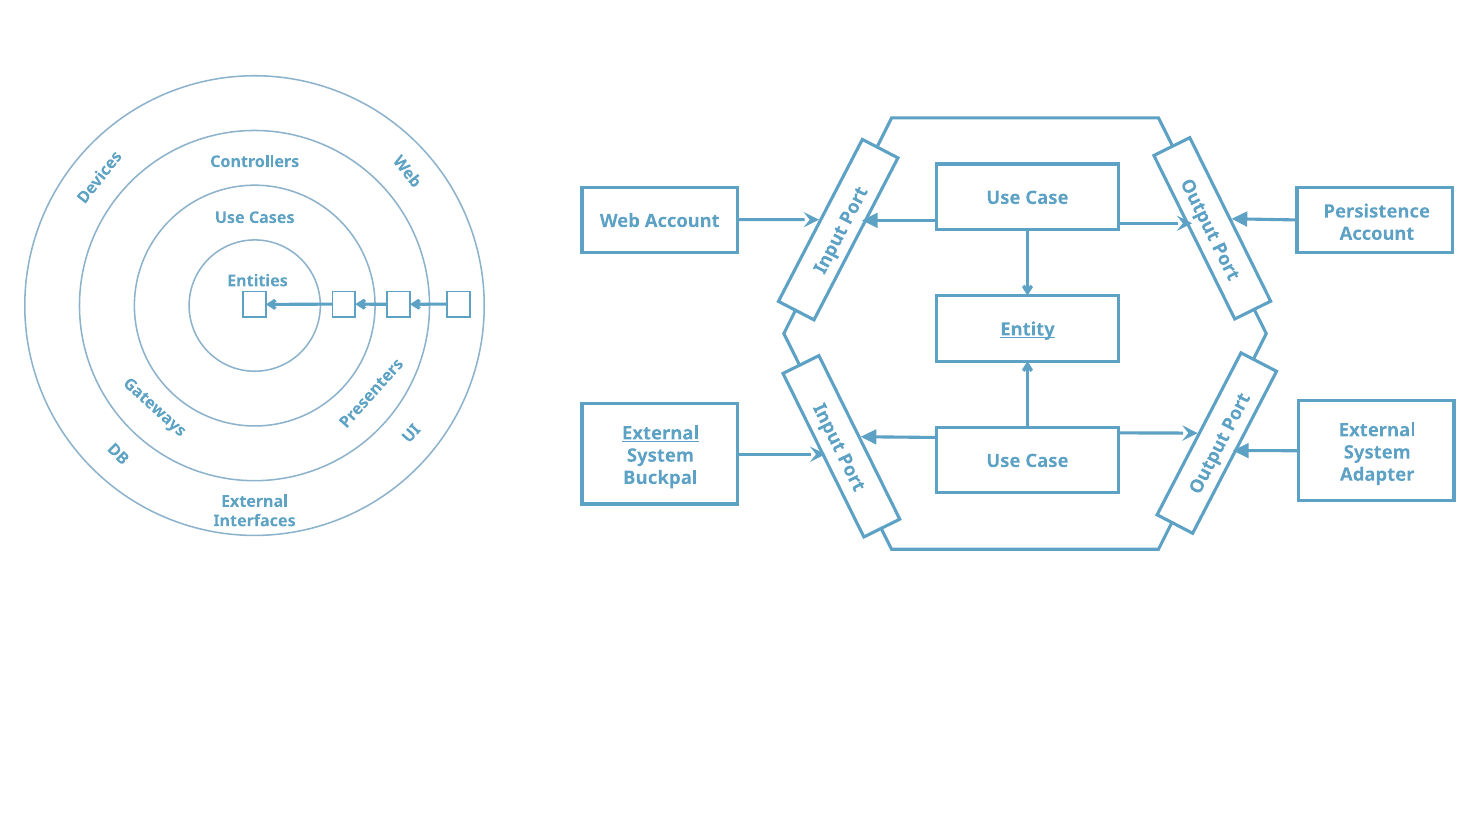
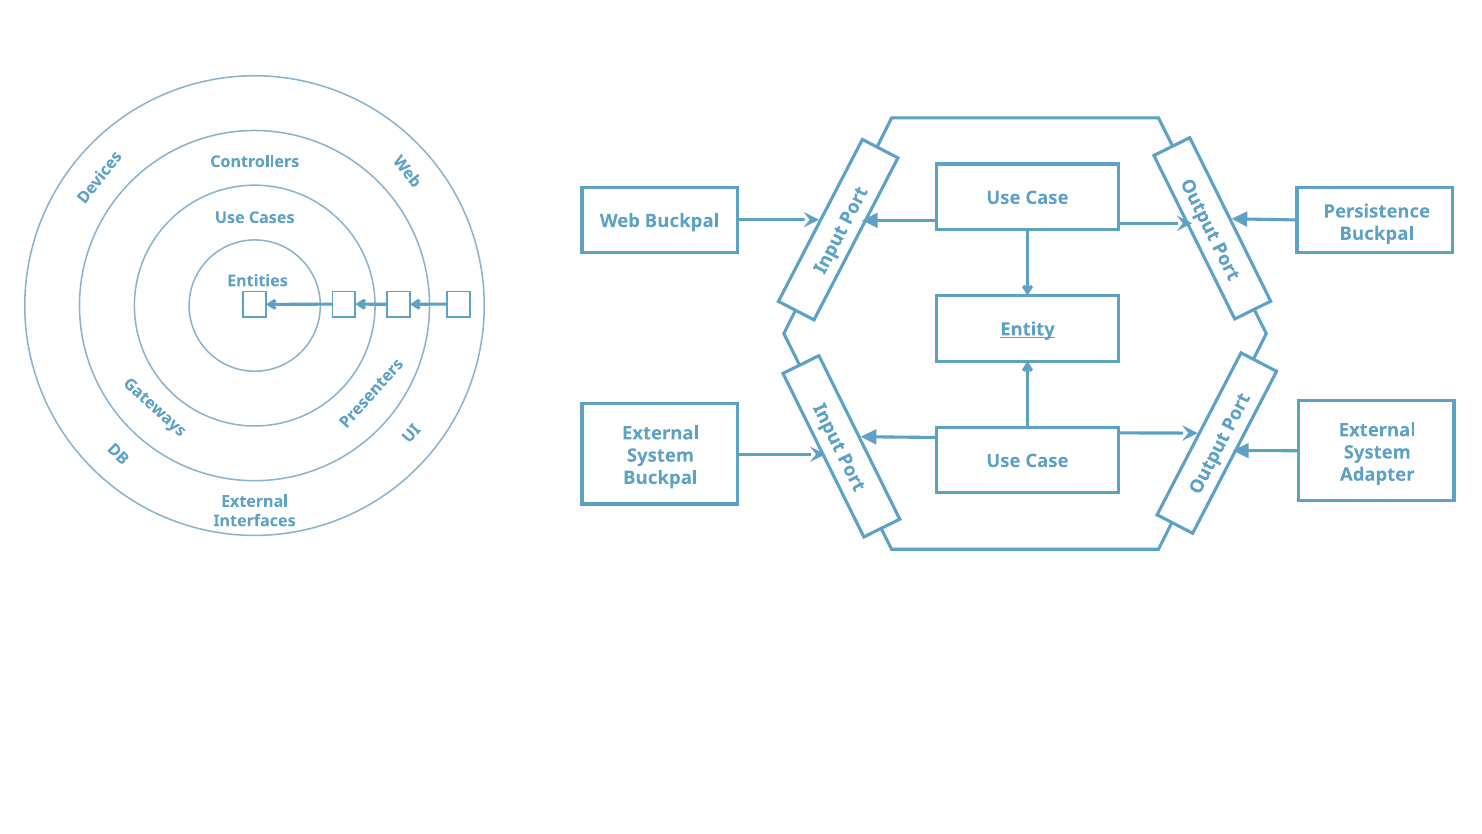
Web Account: Account -> Buckpal (682, 221)
Account: Account -> Buckpal (1377, 234)
External underline: present -> none (660, 433)
